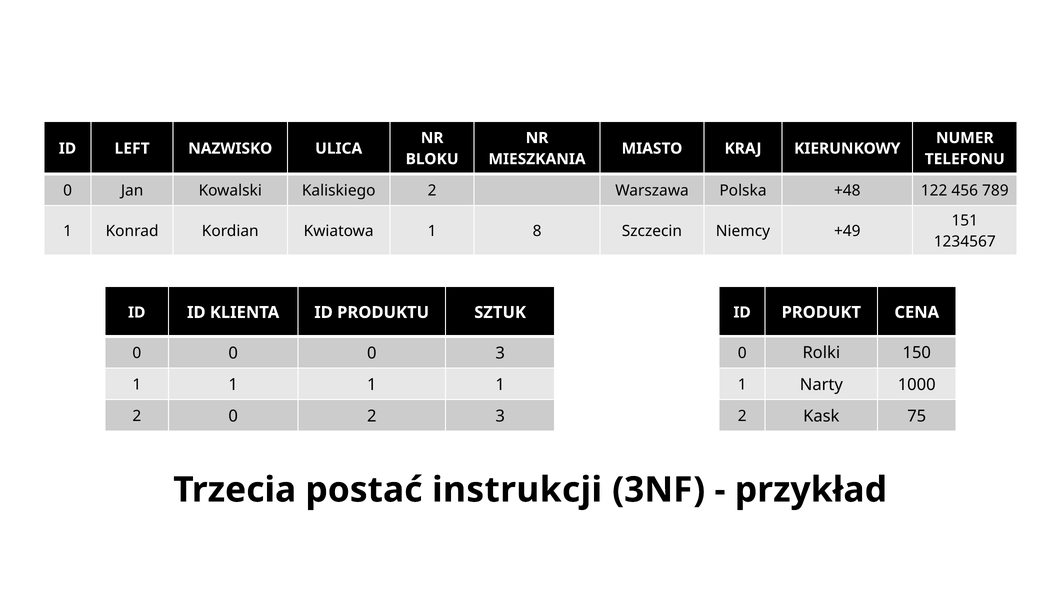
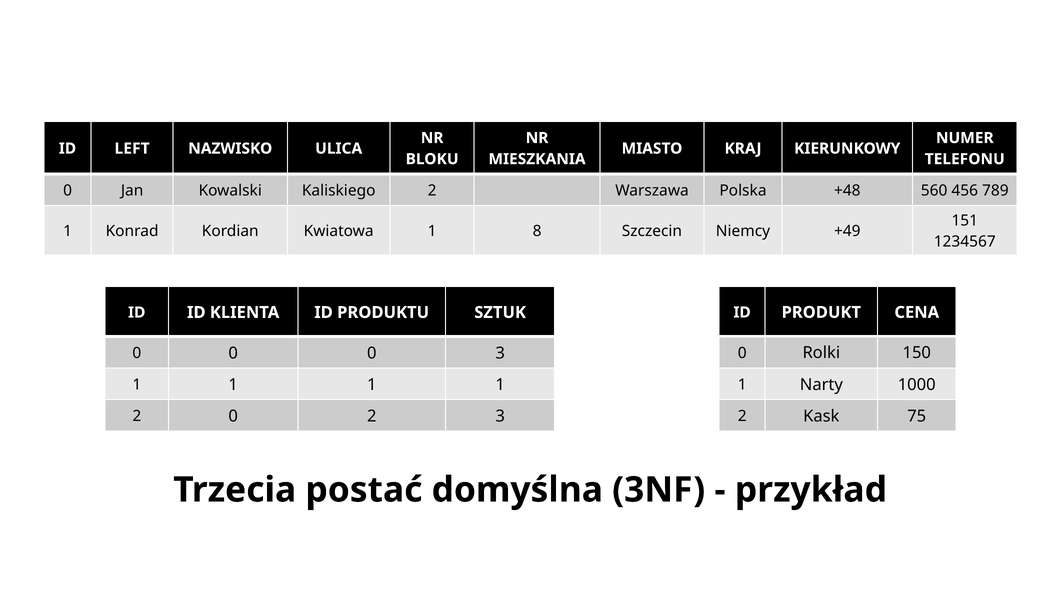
122: 122 -> 560 (934, 190)
instrukcji: instrukcji -> domyślna (517, 490)
